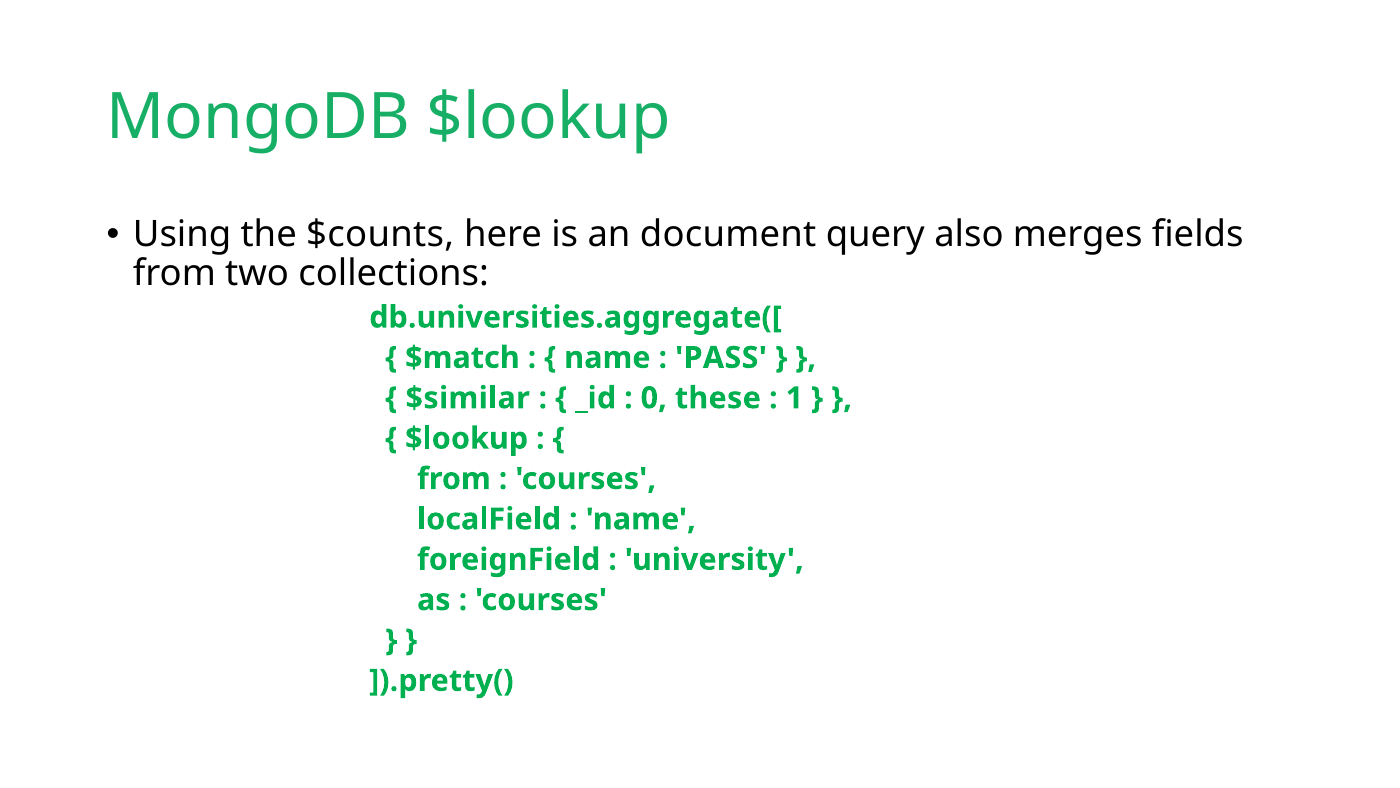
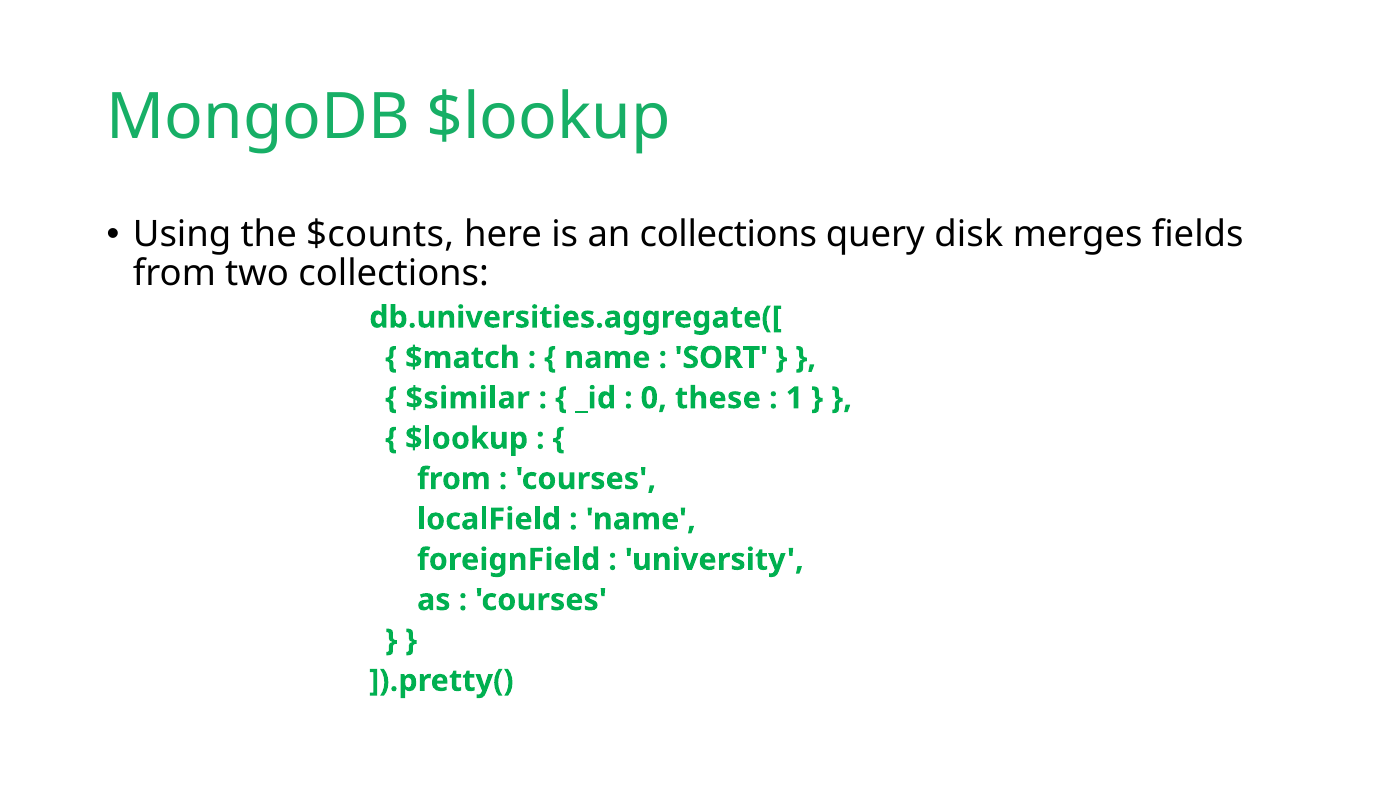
an document: document -> collections (728, 234)
also: also -> disk (969, 234)
PASS: PASS -> SORT (721, 358)
